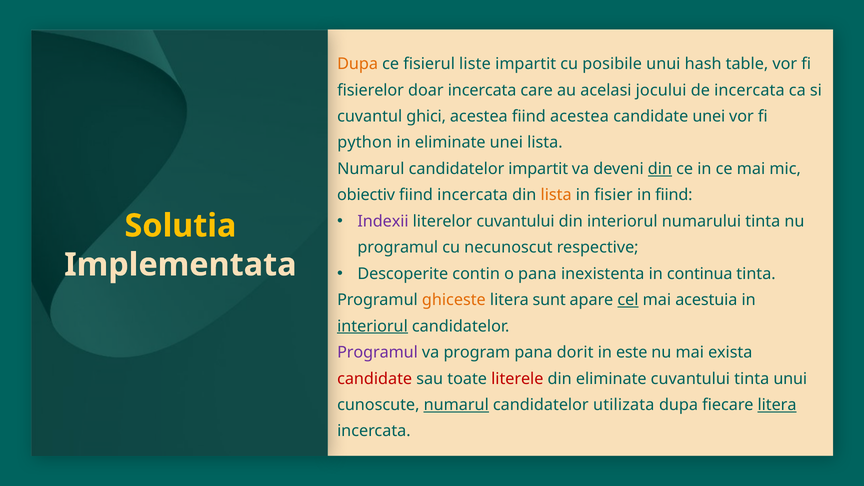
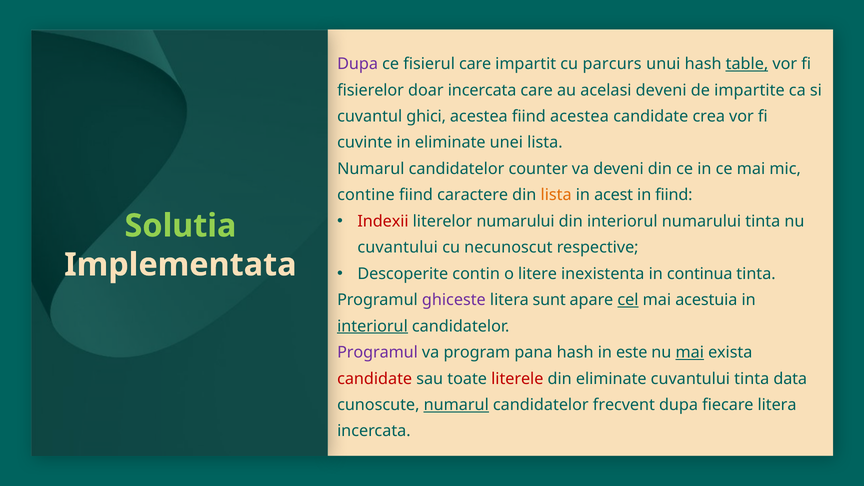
Dupa colour: orange -> purple (358, 64)
fisierul liste: liste -> care (475, 64)
posibile: posibile -> parcurs (612, 64)
table underline: none -> present (747, 64)
acelasi jocului: jocului -> deveni (661, 90)
de incercata: incercata -> impartite (749, 90)
candidate unei: unei -> crea (709, 116)
python: python -> cuvinte (365, 143)
candidatelor impartit: impartit -> counter (538, 169)
din underline: present -> none (660, 169)
obiectiv: obiectiv -> contine (366, 195)
fiind incercata: incercata -> caractere (473, 195)
fisier: fisier -> acest (614, 195)
Indexii colour: purple -> red (383, 221)
literelor cuvantului: cuvantului -> numarului (516, 221)
Solutia colour: yellow -> light green (180, 226)
programul: programul -> cuvantului (398, 248)
o pana: pana -> litere (538, 274)
ghiceste colour: orange -> purple (454, 300)
pana dorit: dorit -> hash (575, 352)
mai underline: none -> present (690, 352)
tinta unui: unui -> data (790, 379)
utilizata: utilizata -> frecvent (624, 405)
litera underline: present -> none (777, 405)
